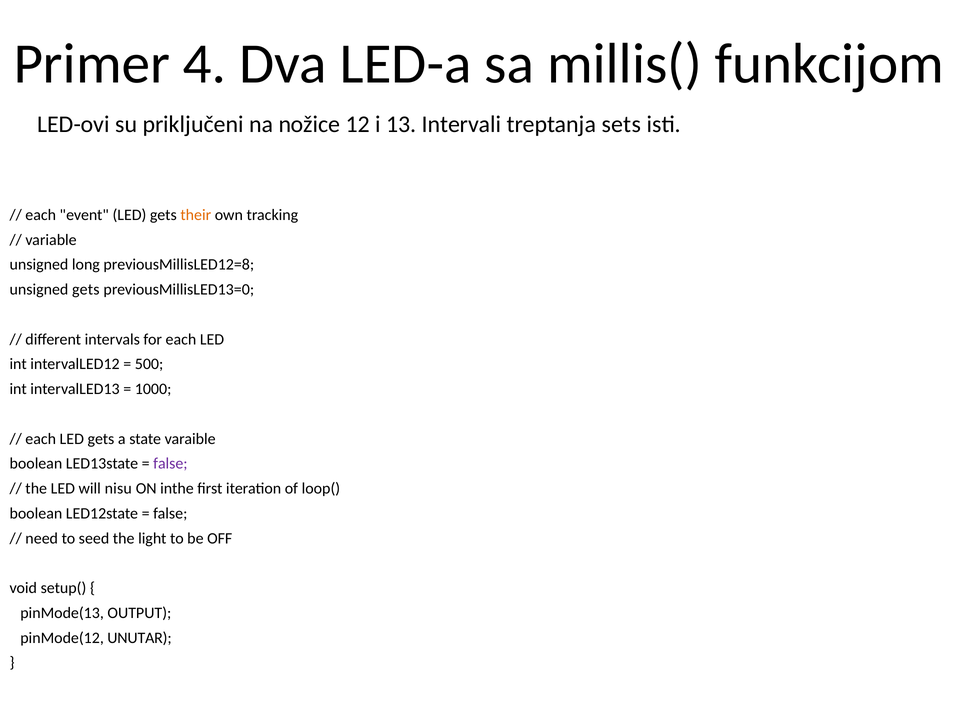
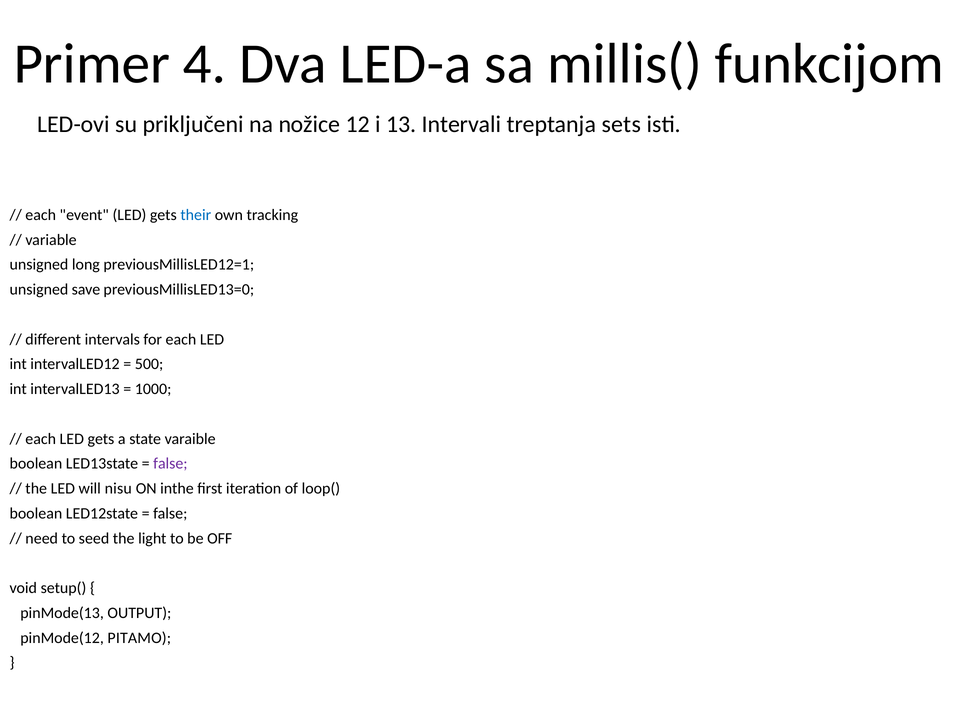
their colour: orange -> blue (196, 215)
previousMillisLED12=8: previousMillisLED12=8 -> previousMillisLED12=1 (179, 265)
unsigned gets: gets -> save (86, 290)
UNUTAR: UNUTAR -> PITAMO (139, 638)
